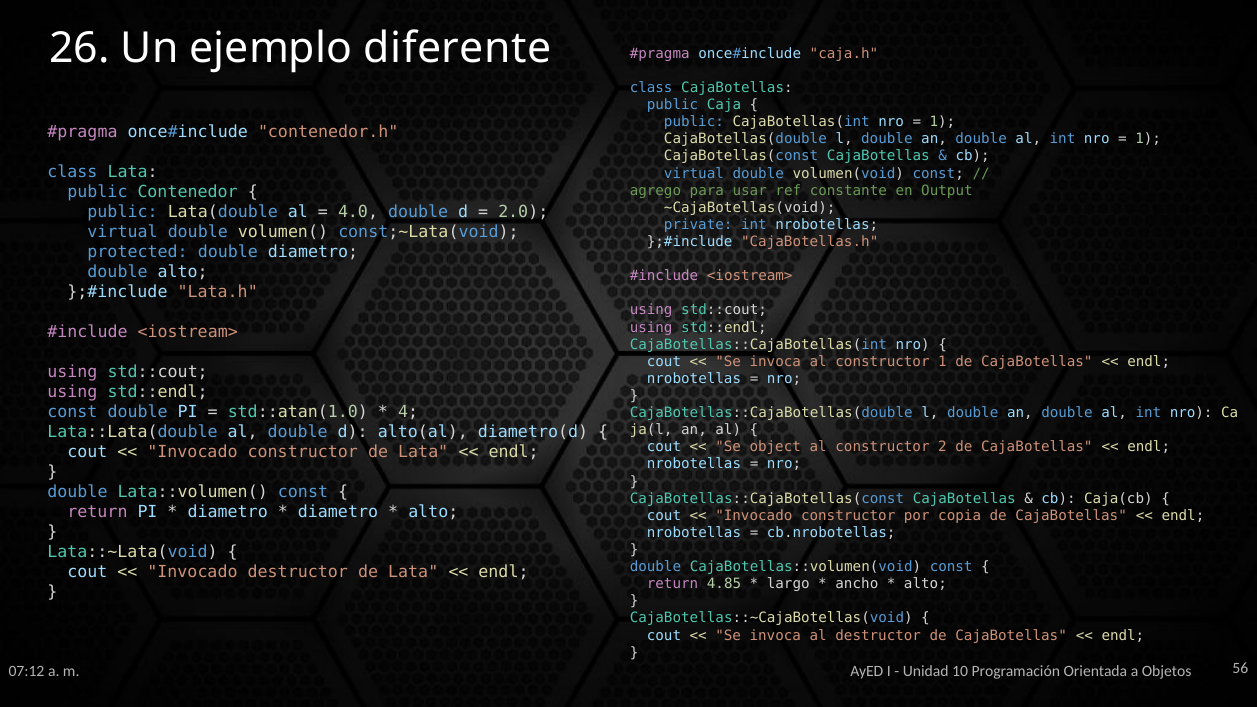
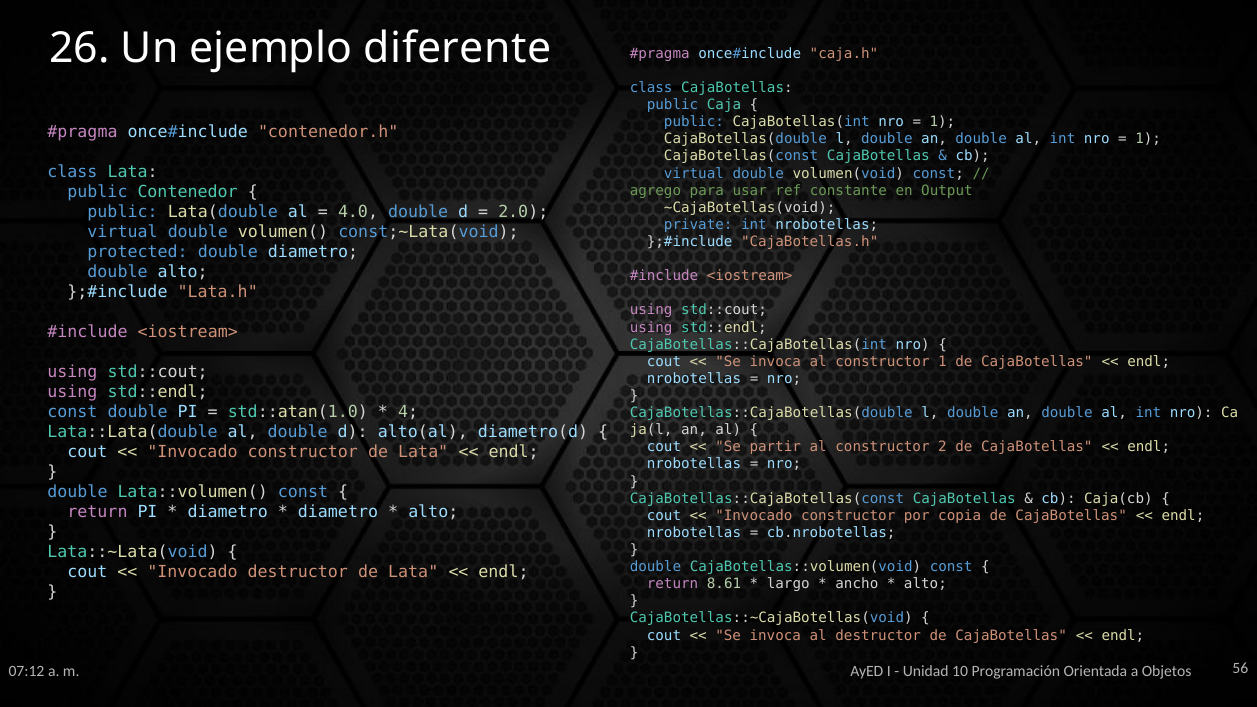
object: object -> partir (775, 447)
4.85: 4.85 -> 8.61 (724, 584)
